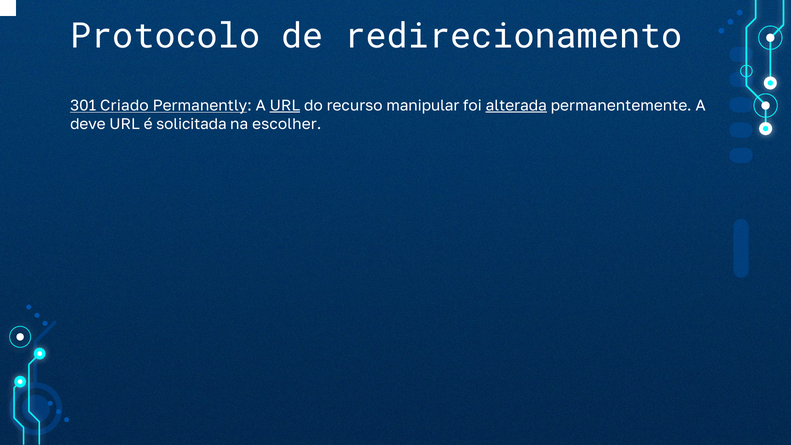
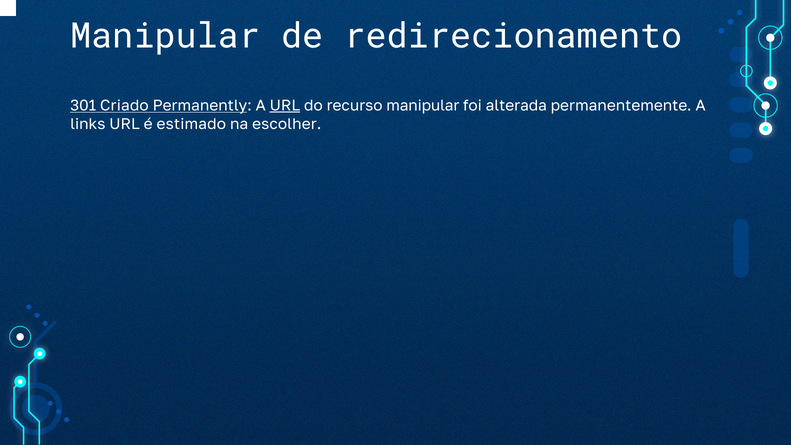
Protocolo: Protocolo -> Manipular (165, 36)
alterada underline: present -> none (516, 105)
deve: deve -> links (88, 124)
solicitada: solicitada -> estimado (191, 124)
